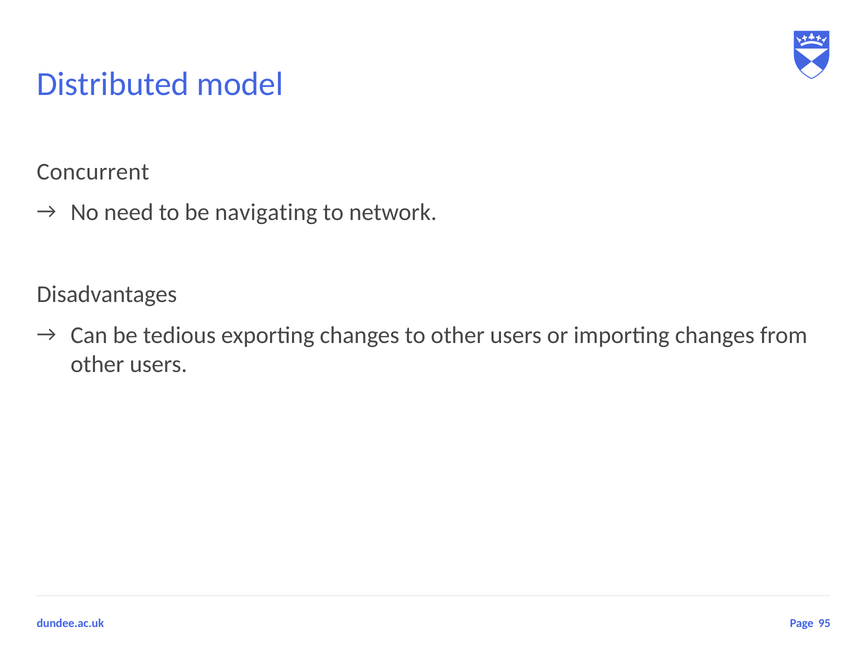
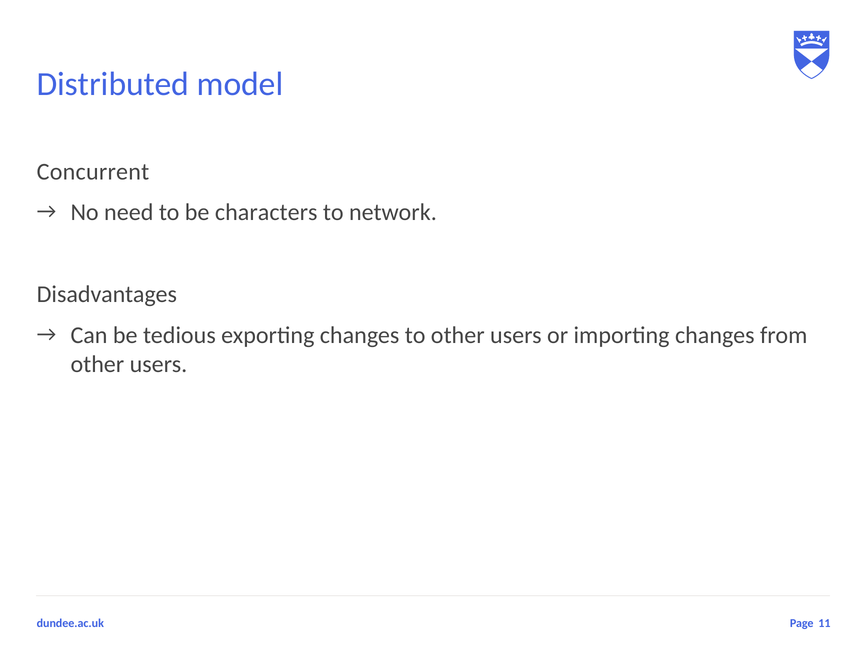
navigating: navigating -> characters (266, 212)
95: 95 -> 11 (824, 623)
